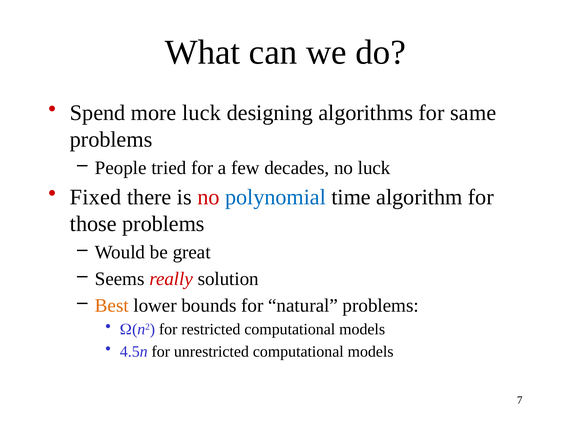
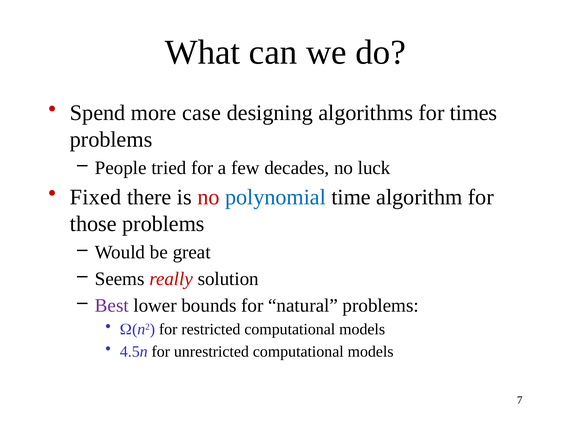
more luck: luck -> case (201, 113)
same: same -> times (473, 113)
Best colour: orange -> purple (112, 306)
